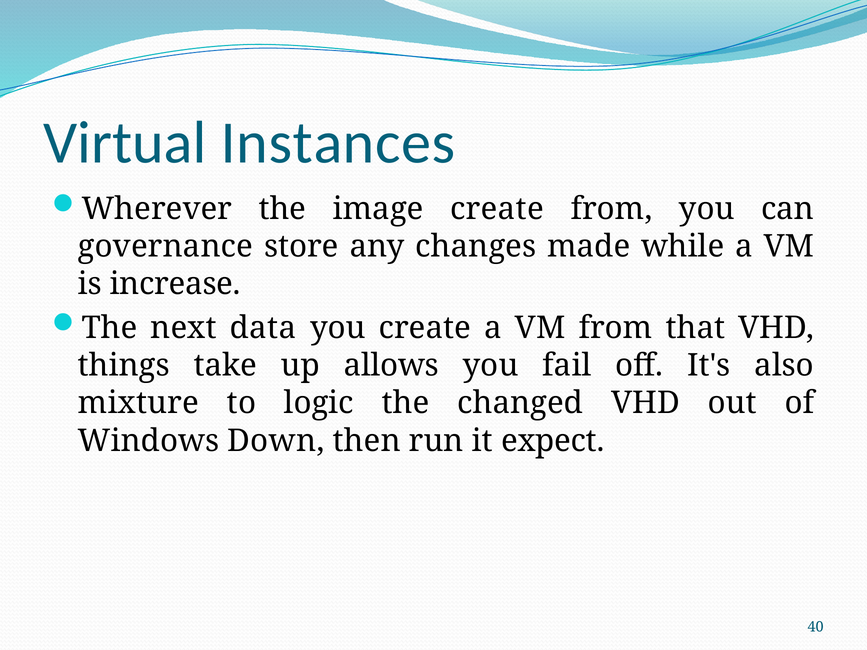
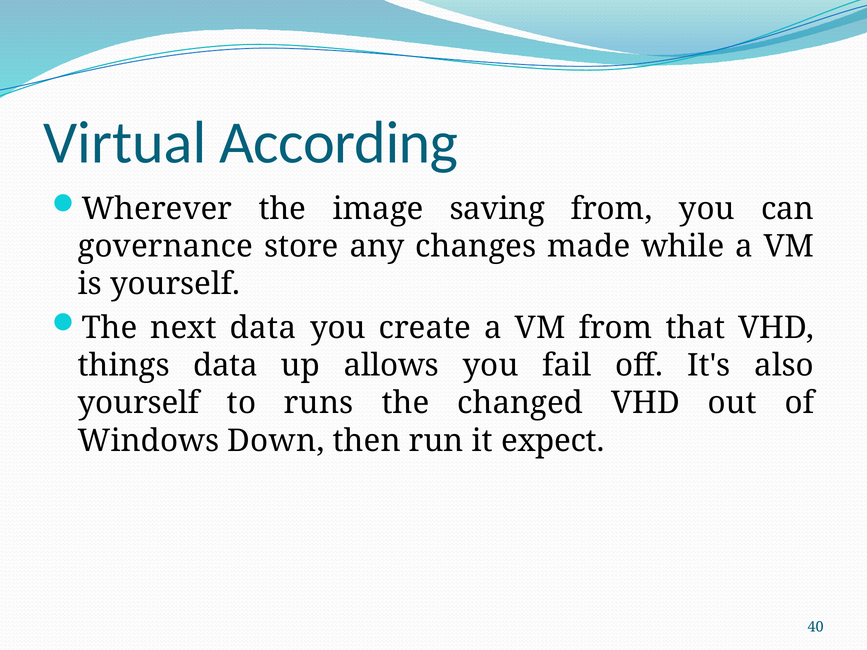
Instances: Instances -> According (339, 143)
image create: create -> saving (497, 209)
is increase: increase -> yourself (175, 284)
things take: take -> data (225, 366)
mixture: mixture -> yourself (139, 403)
logic: logic -> runs (319, 403)
